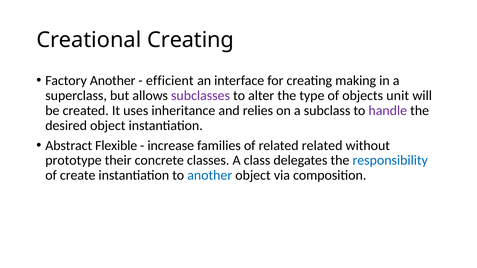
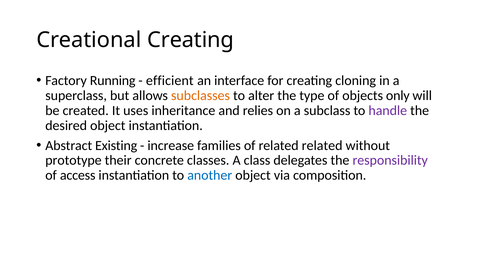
Factory Another: Another -> Running (113, 81)
making: making -> cloning (356, 81)
subclasses colour: purple -> orange (201, 96)
unit: unit -> only (398, 96)
Flexible: Flexible -> Existing (116, 146)
responsibility colour: blue -> purple (390, 161)
create: create -> access (78, 176)
